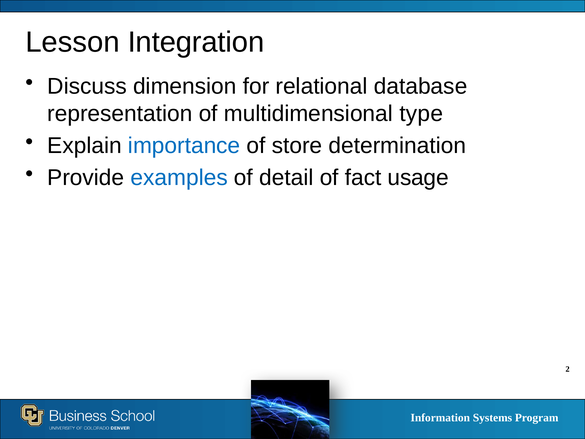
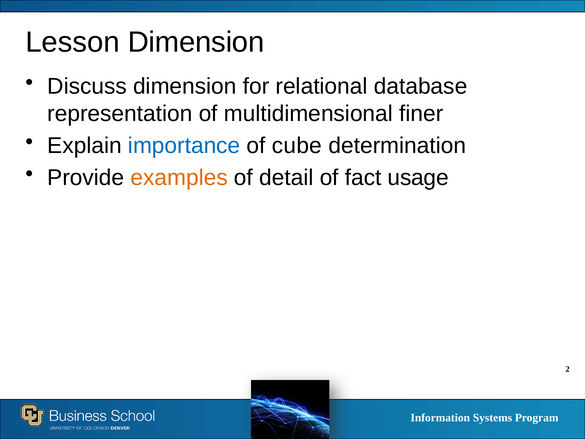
Lesson Integration: Integration -> Dimension (196, 42)
type: type -> finer (421, 114)
store: store -> cube (297, 146)
examples colour: blue -> orange (179, 177)
